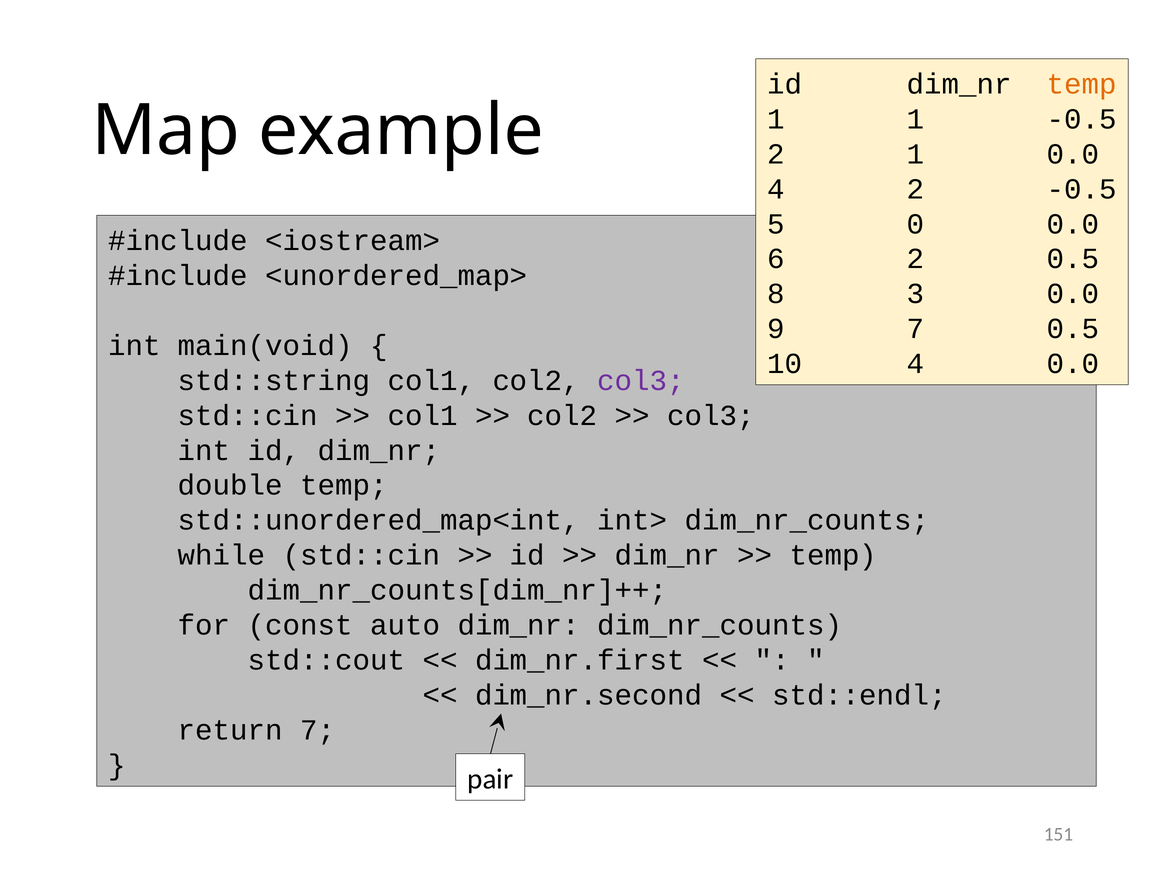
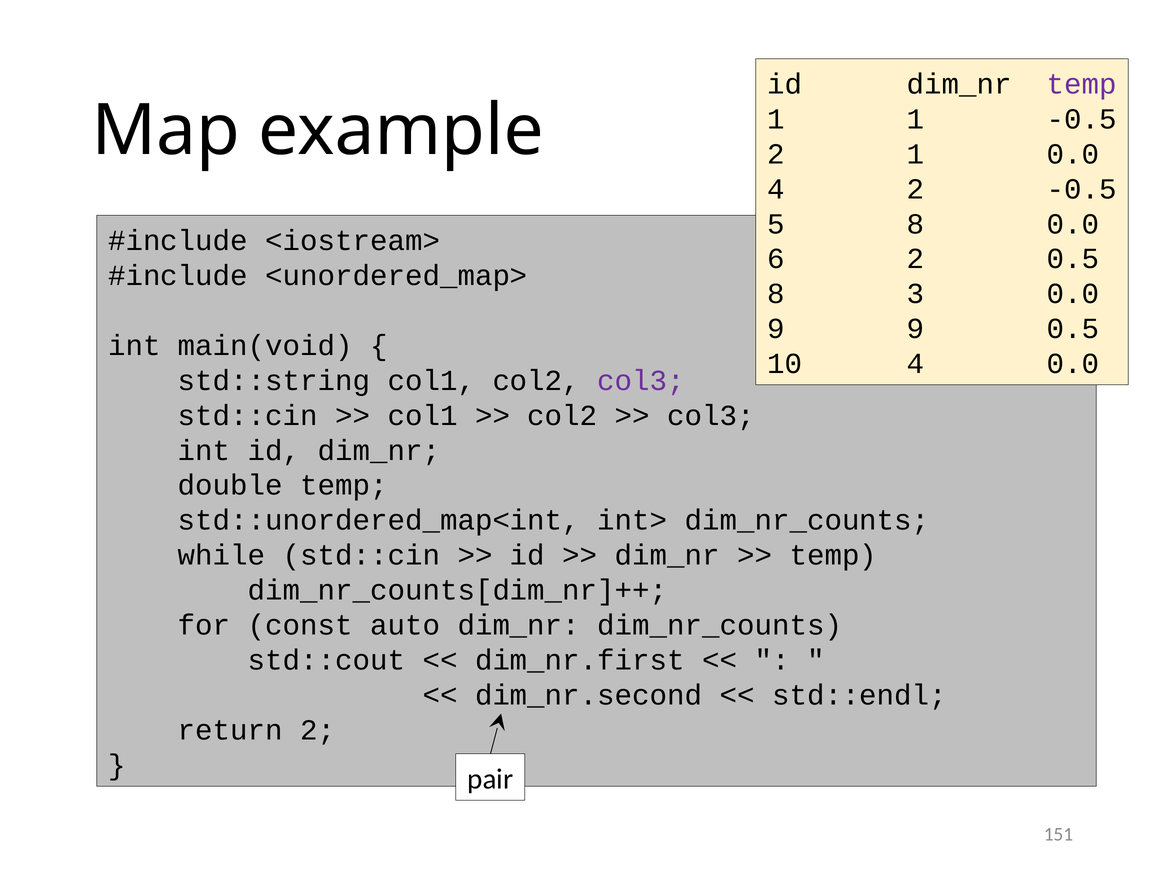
temp colour: orange -> purple (1082, 84)
5 0: 0 -> 8 (916, 224)
9 7: 7 -> 9 (916, 329)
return 7: 7 -> 2 (318, 730)
